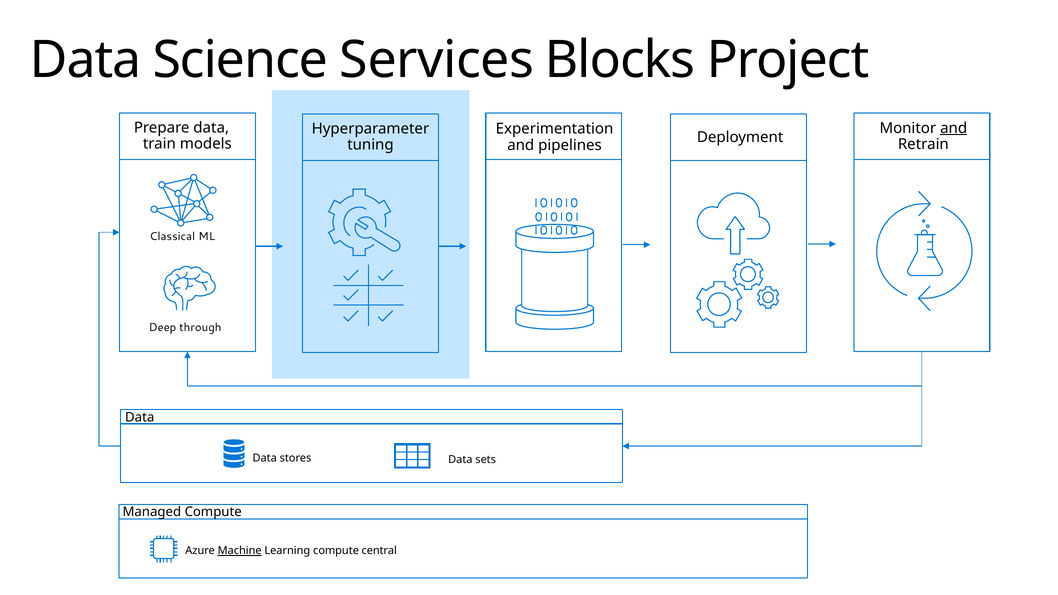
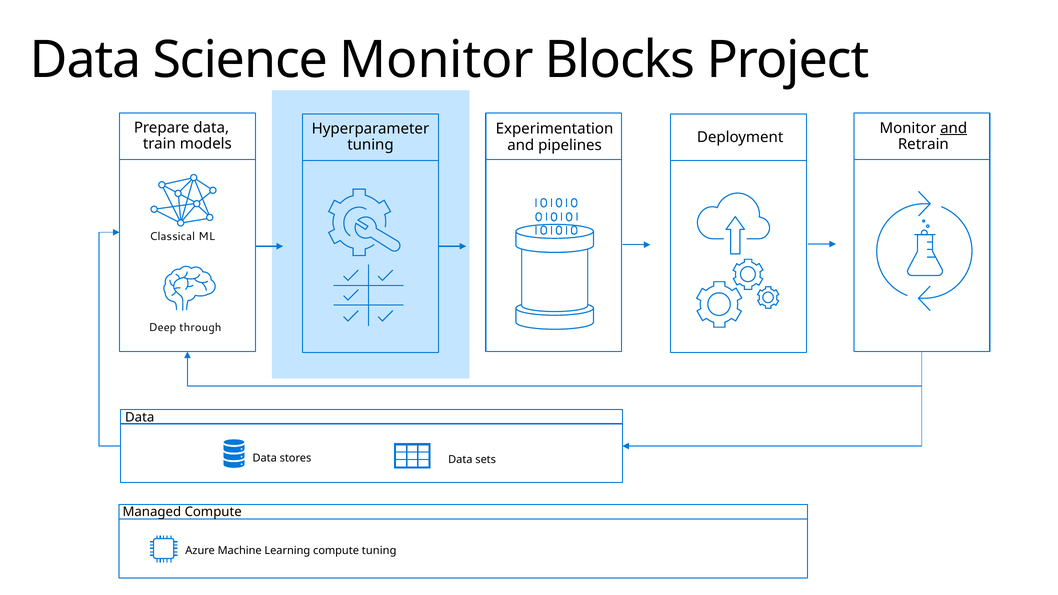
Science Services: Services -> Monitor (437, 60)
Machine underline: present -> none (240, 551)
compute central: central -> tuning (379, 551)
